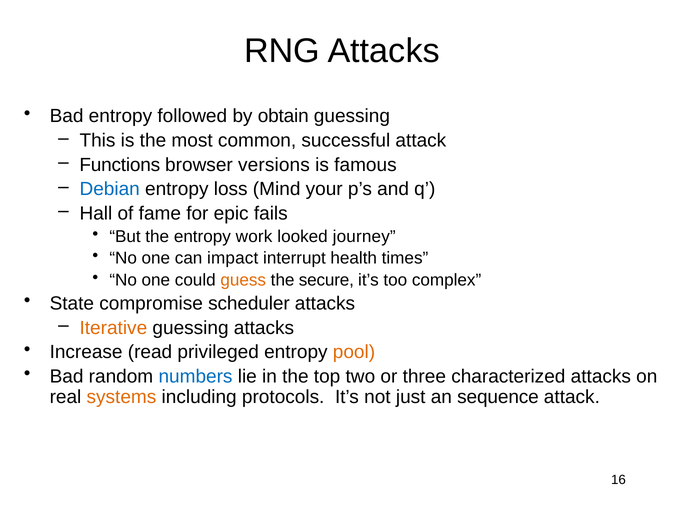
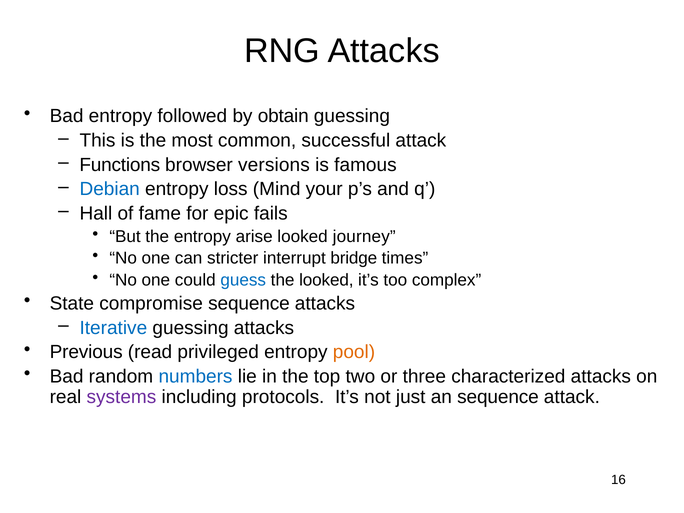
work: work -> arise (254, 236)
impact: impact -> stricter (233, 258)
health: health -> bridge (354, 258)
guess colour: orange -> blue (243, 280)
the secure: secure -> looked (326, 280)
compromise scheduler: scheduler -> sequence (249, 303)
Iterative colour: orange -> blue (113, 328)
Increase: Increase -> Previous (86, 352)
systems colour: orange -> purple (121, 397)
